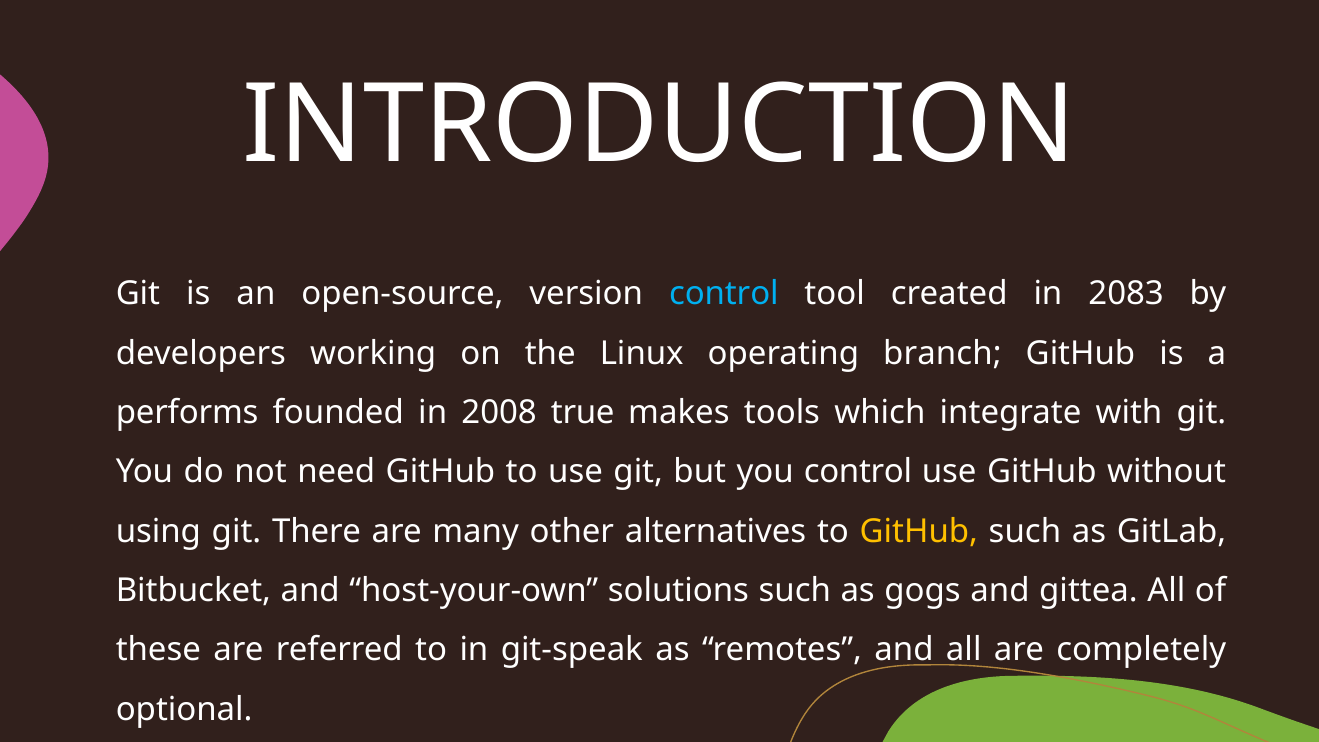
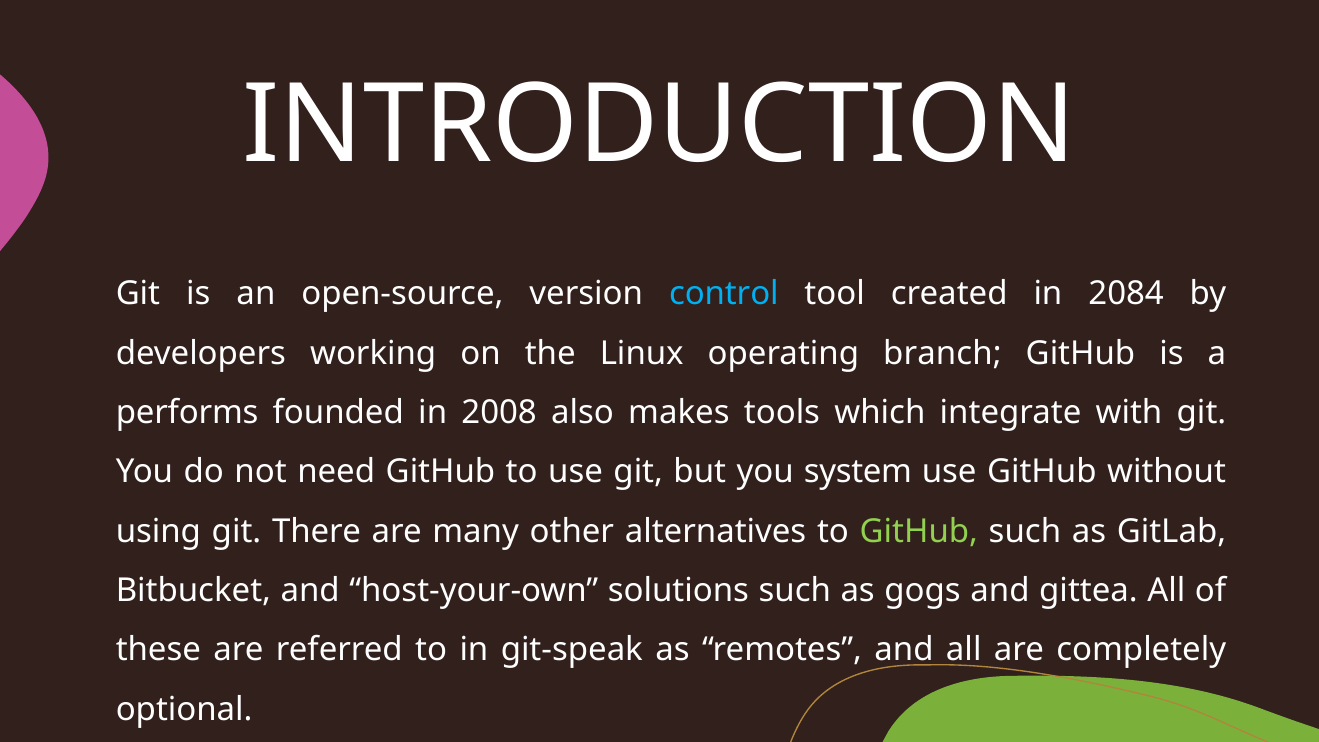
2083: 2083 -> 2084 (1126, 294)
true: true -> also (583, 413)
you control: control -> system (858, 472)
GitHub colour: yellow -> light green (919, 531)
